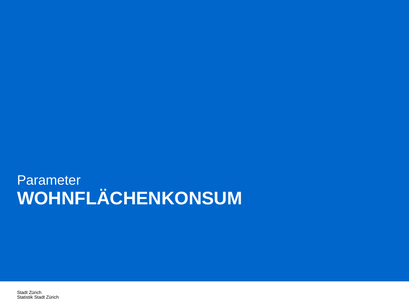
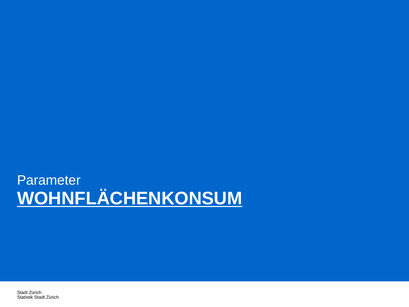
WOHNFLÄCHENKONSUM underline: none -> present (130, 198)
